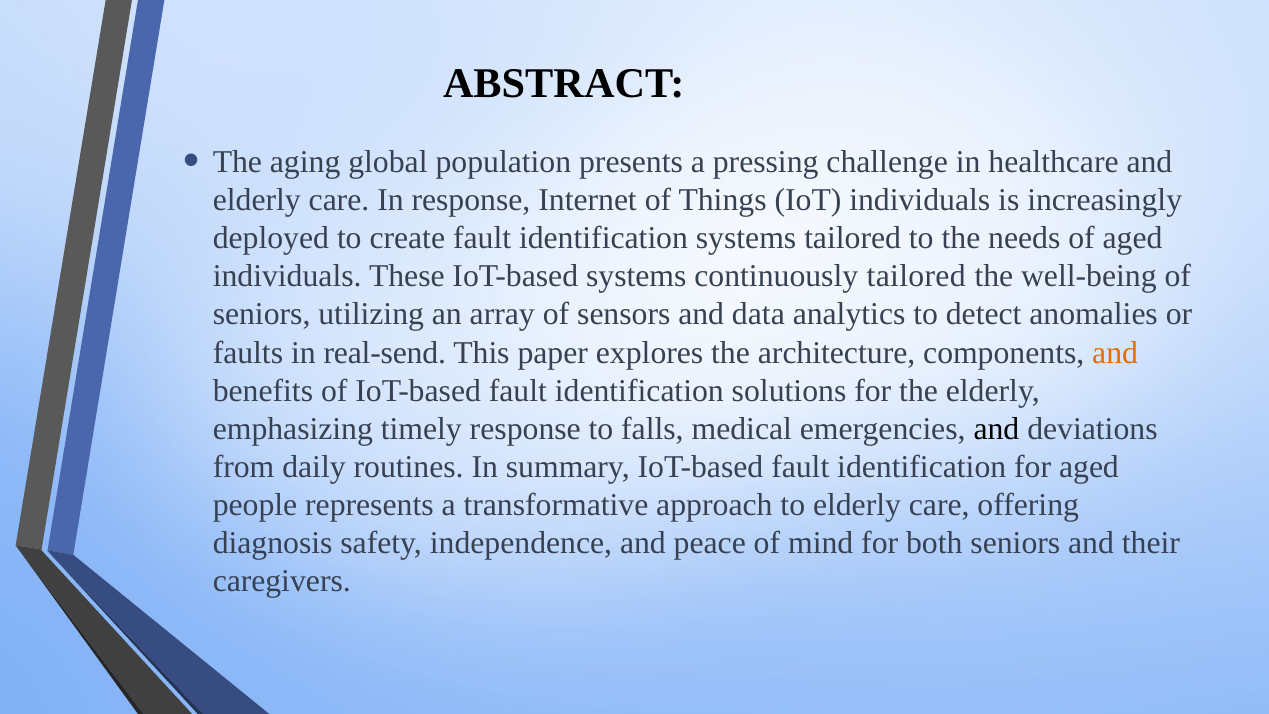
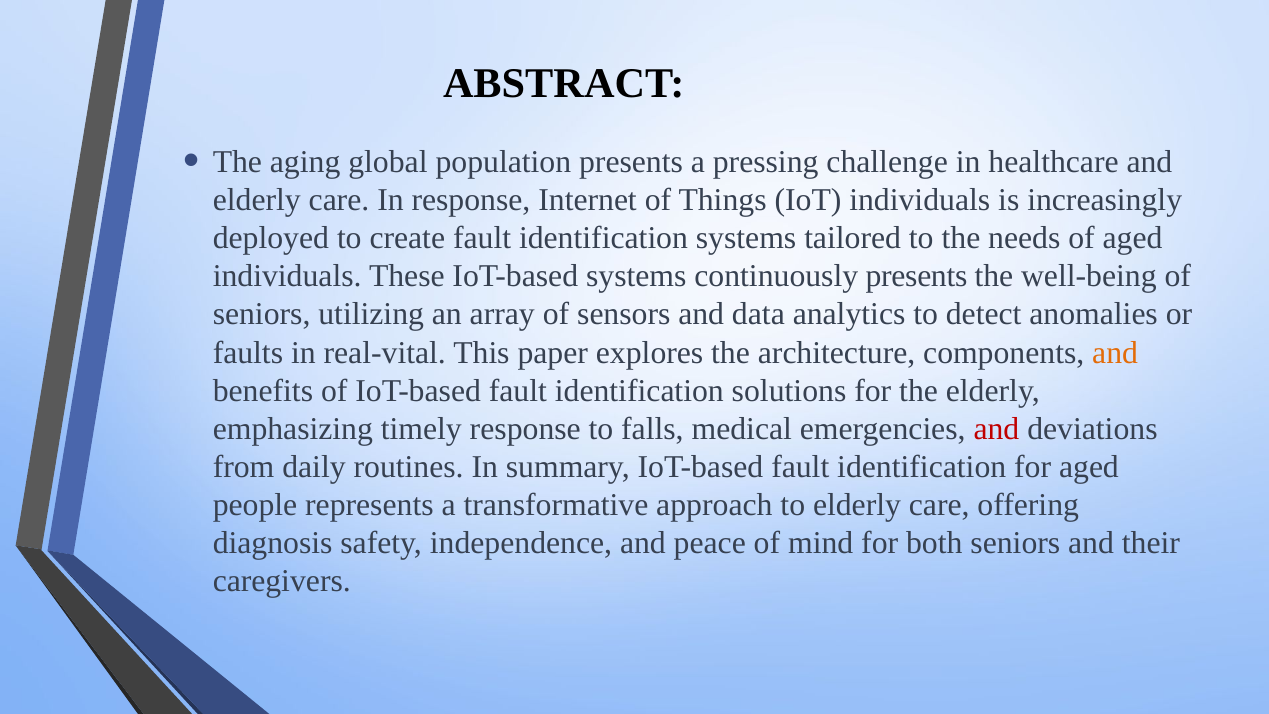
continuously tailored: tailored -> presents (917, 276)
real-send: real-send -> real-vital (385, 352)
and colour: black -> red (996, 429)
